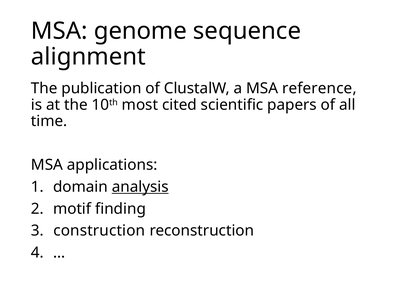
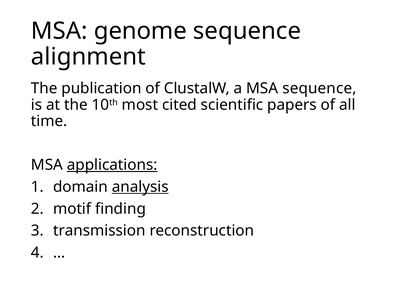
MSA reference: reference -> sequence (319, 89)
applications underline: none -> present (112, 165)
construction: construction -> transmission (99, 231)
